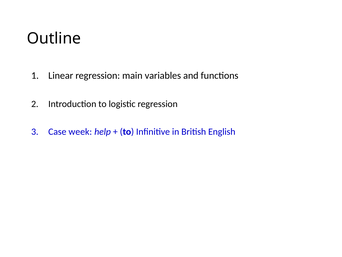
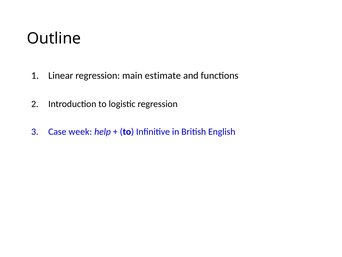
variables: variables -> estimate (163, 75)
